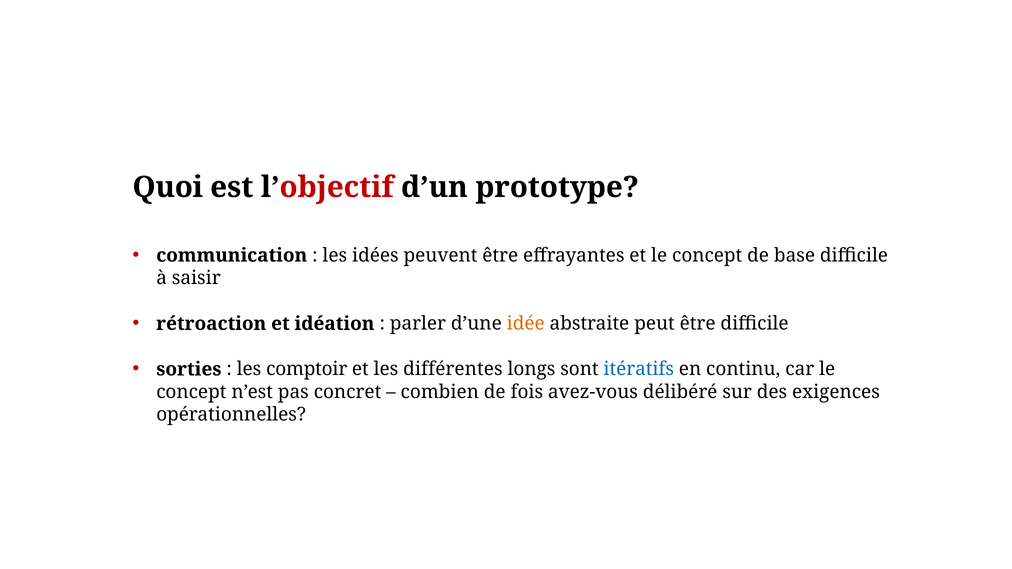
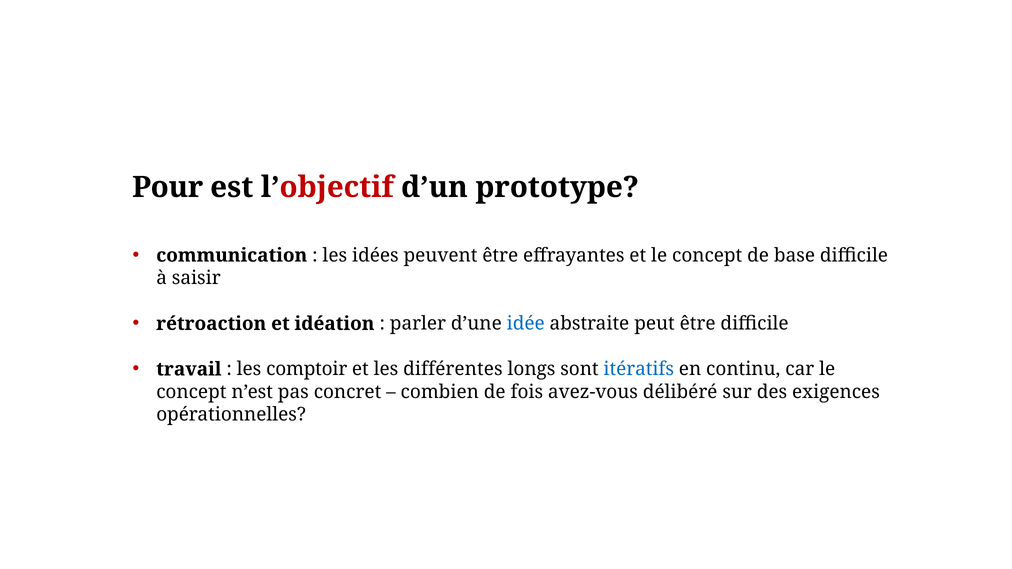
Quoi: Quoi -> Pour (168, 187)
idée colour: orange -> blue (526, 324)
sorties: sorties -> travail (189, 369)
